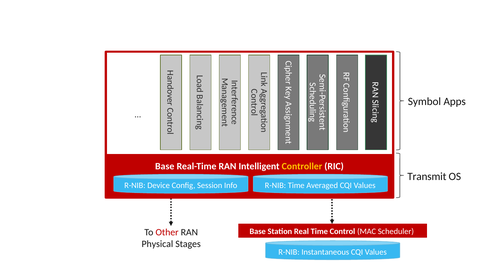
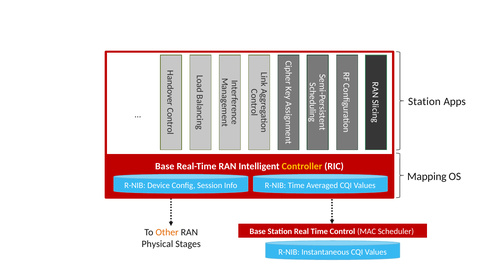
Symbol: Symbol -> Station (424, 102)
Transmit: Transmit -> Mapping (427, 177)
Other colour: red -> orange (167, 233)
